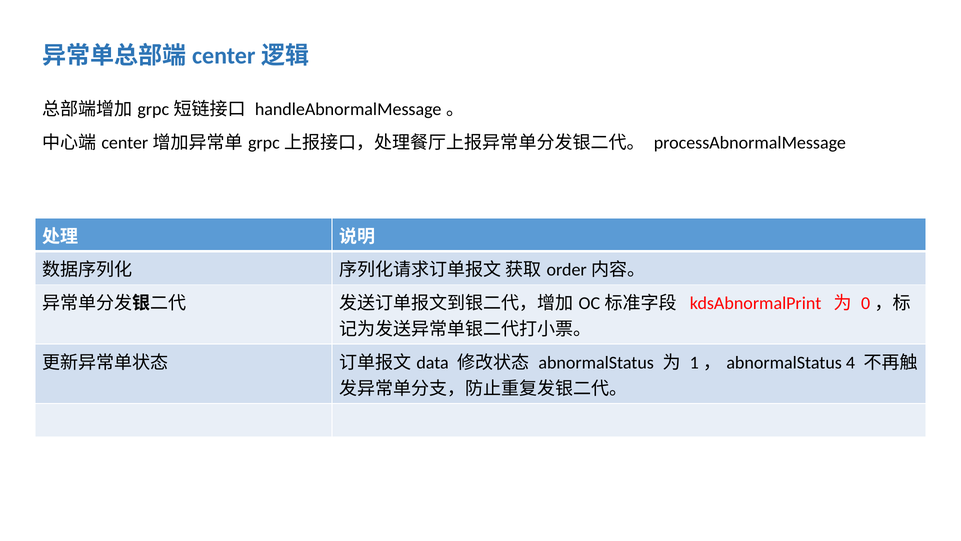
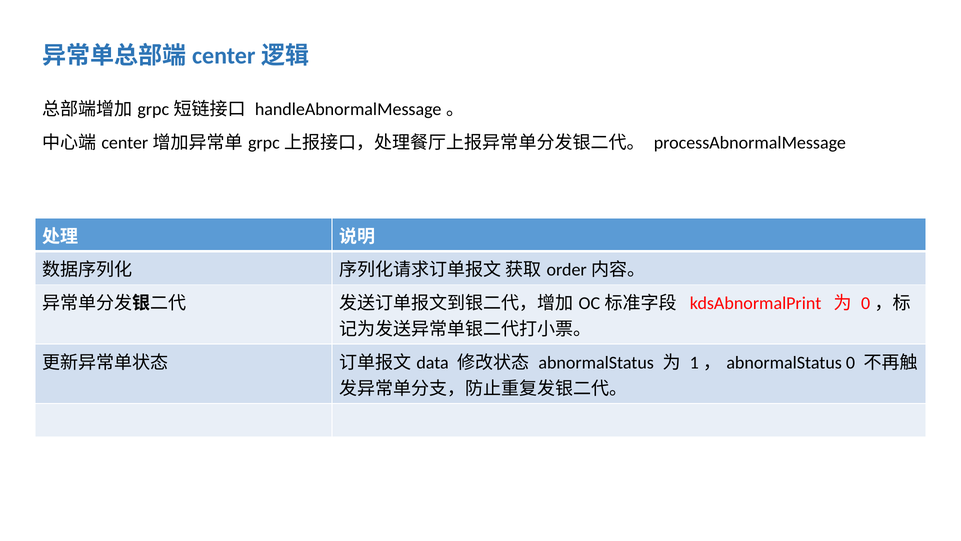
4: 4 -> 0 (850, 362)
